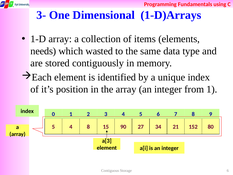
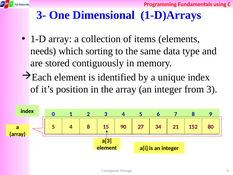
wasted: wasted -> sorting (99, 51)
from 1: 1 -> 3 (212, 89)
